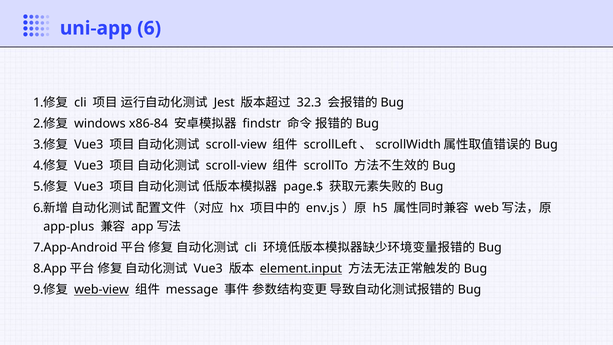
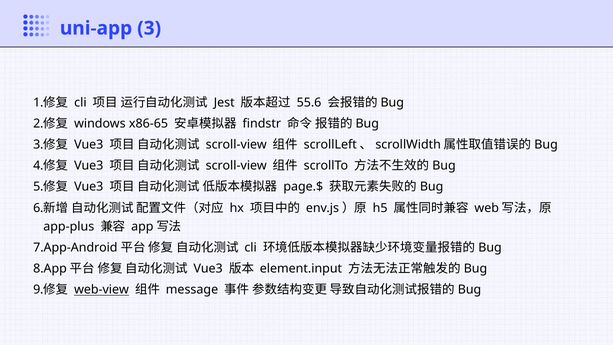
uni-app 6: 6 -> 3 (149, 28)
32.3: 32.3 -> 55.6 (309, 102)
x86-84: x86-84 -> x86-65 (148, 124)
element.input underline: present -> none (301, 269)
